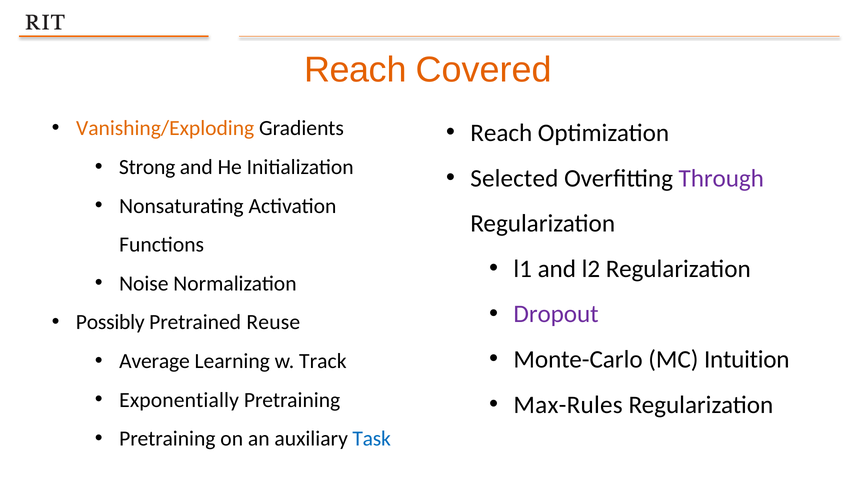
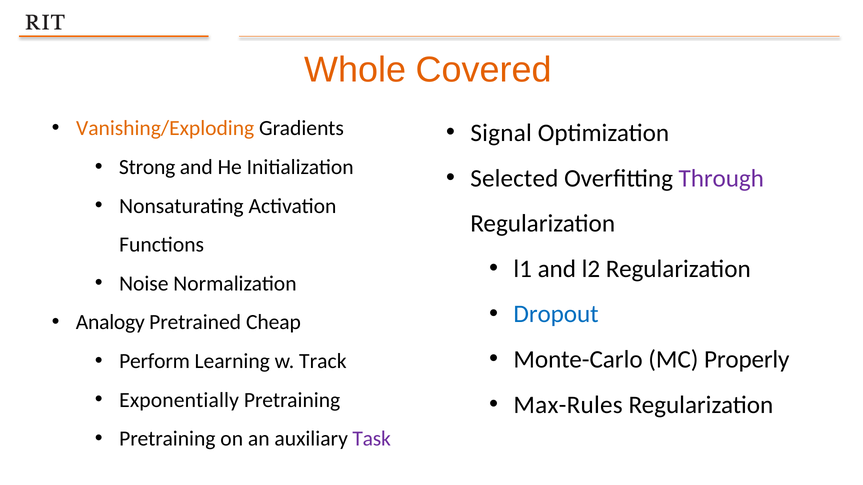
Reach: Reach -> Whole (355, 70)
Reach: Reach -> Signal (501, 133)
Dropout colour: purple -> blue (556, 314)
Possibly: Possibly -> Analogy (110, 323)
Reuse: Reuse -> Cheap (273, 323)
Intuition: Intuition -> Properly (747, 360)
Average: Average -> Perform (155, 362)
Task colour: blue -> purple (372, 439)
